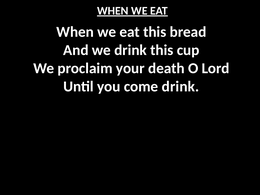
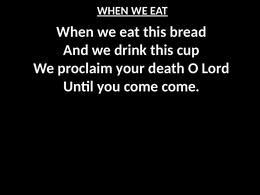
come drink: drink -> come (181, 86)
